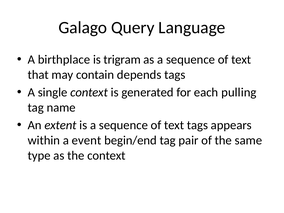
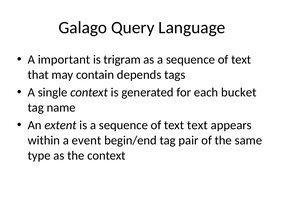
birthplace: birthplace -> important (64, 60)
pulling: pulling -> bucket (239, 92)
text tags: tags -> text (197, 125)
